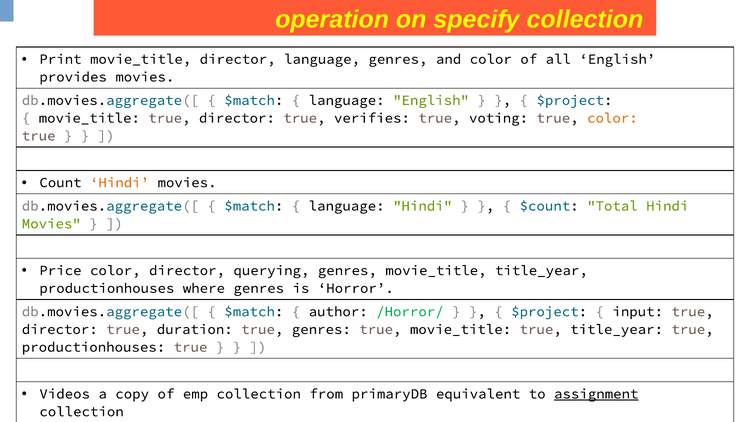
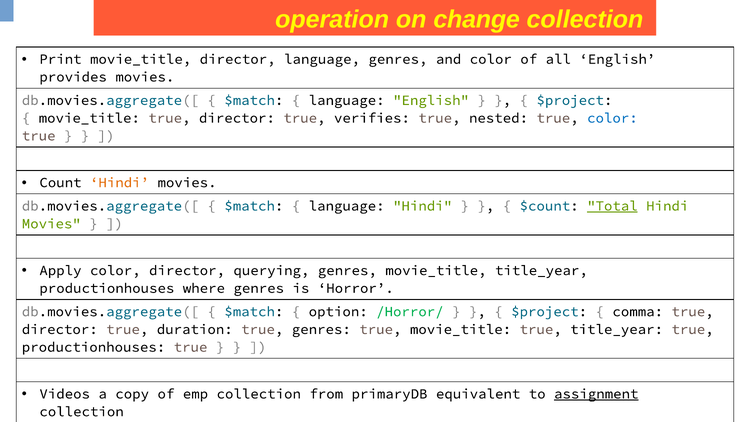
specify: specify -> change (477, 20)
voting: voting -> nested (499, 118)
color colour: orange -> blue (612, 118)
Total underline: none -> present (612, 206)
Price: Price -> Apply (60, 270)
author: author -> option (338, 311)
input: input -> comma (638, 311)
